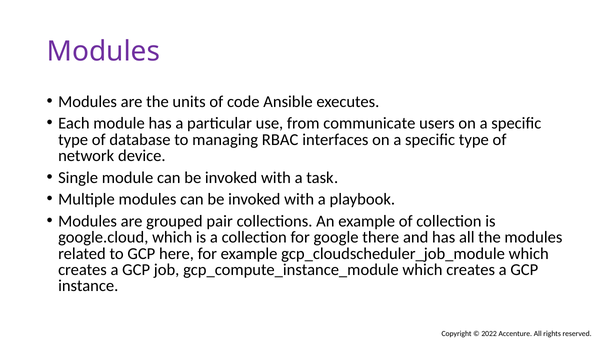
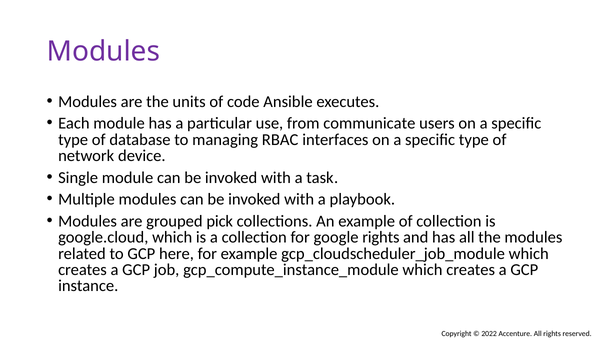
pair: pair -> pick (220, 221)
google there: there -> rights (381, 237)
